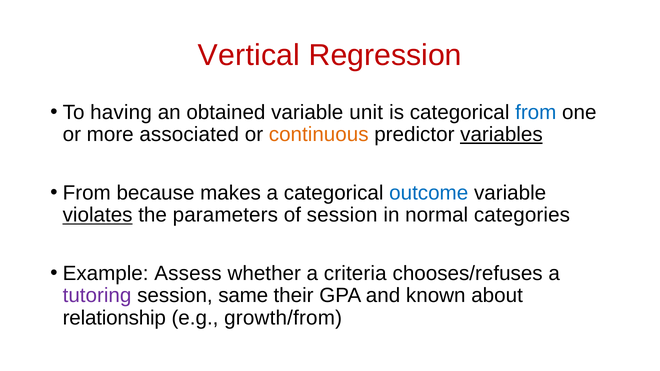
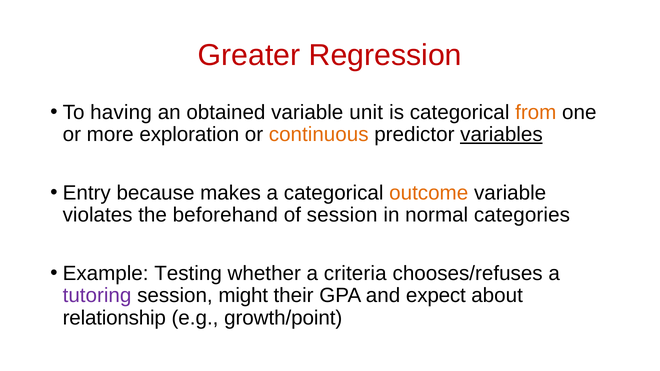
Vertical: Vertical -> Greater (249, 55)
from colour: blue -> orange (536, 112)
associated: associated -> exploration (189, 135)
From: From -> Entry (87, 193)
outcome colour: blue -> orange (429, 193)
violates underline: present -> none (98, 215)
parameters: parameters -> beforehand (225, 215)
Assess: Assess -> Testing (188, 273)
same: same -> might (243, 296)
known: known -> expect (436, 296)
growth/from: growth/from -> growth/point (283, 318)
